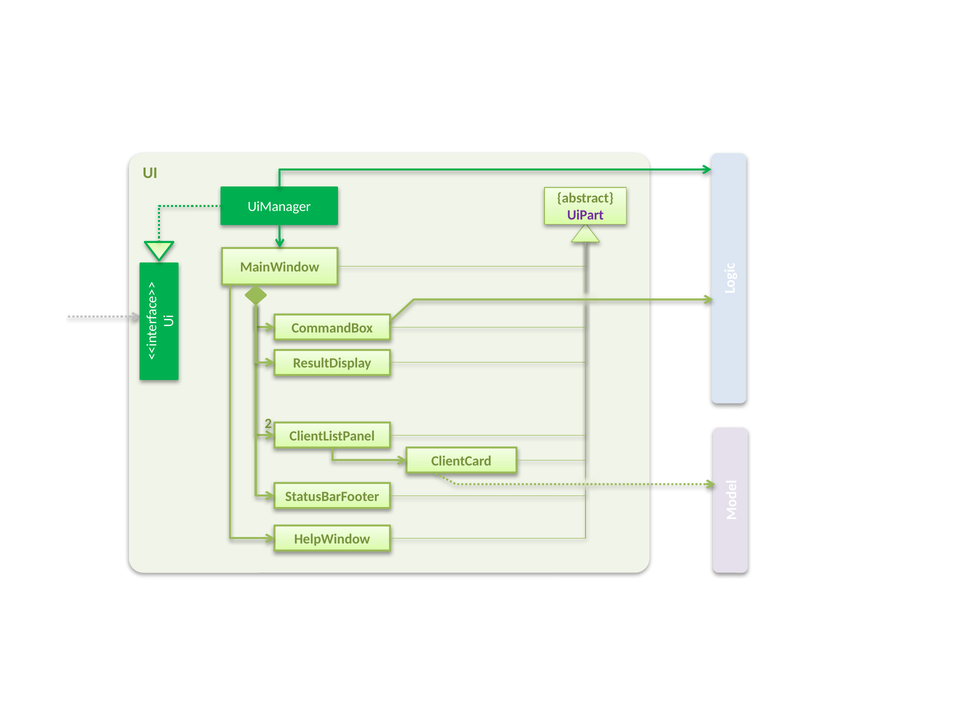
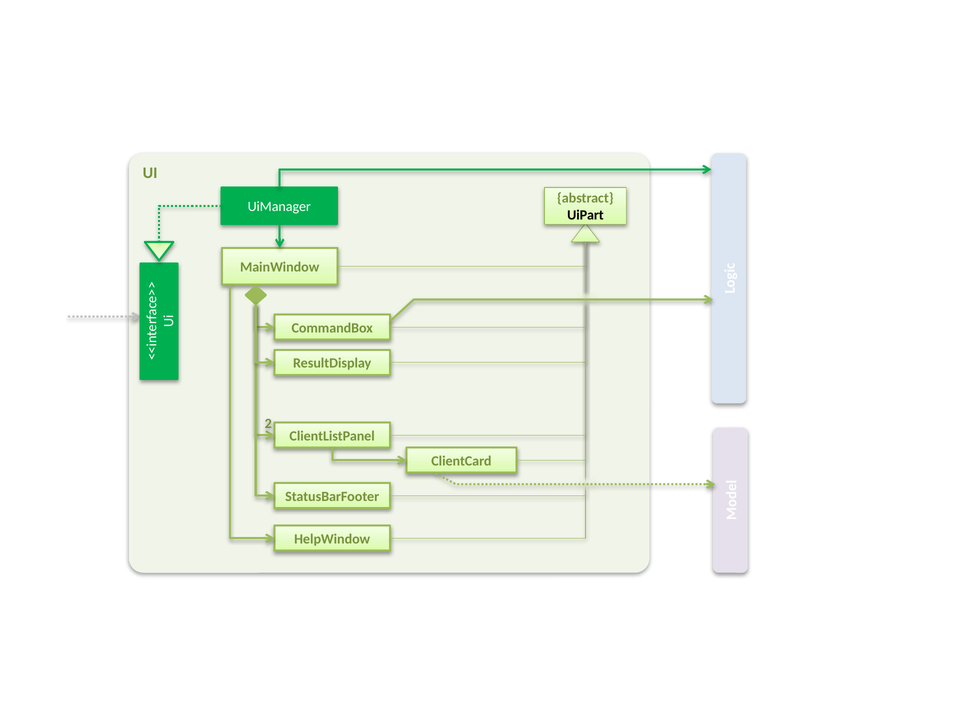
UiPart colour: purple -> black (585, 215)
